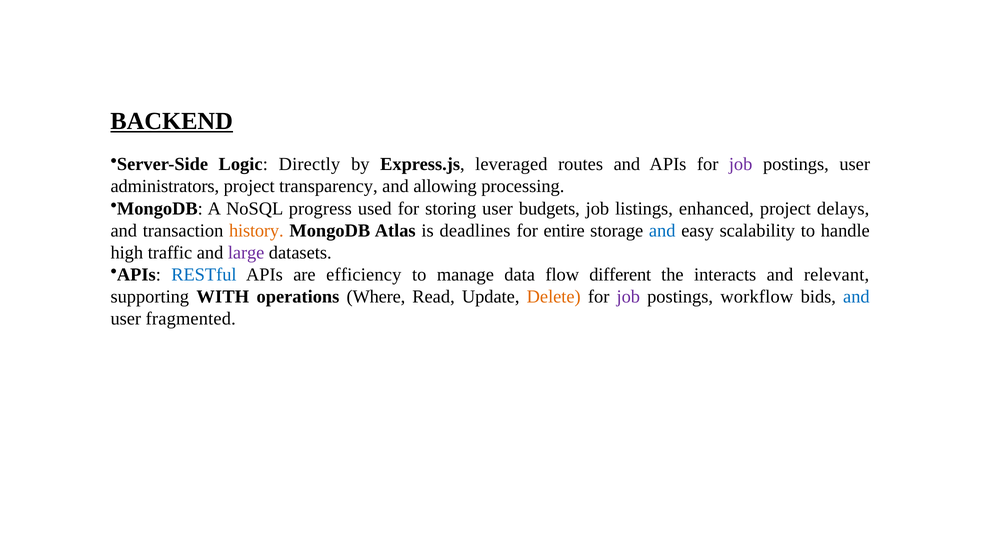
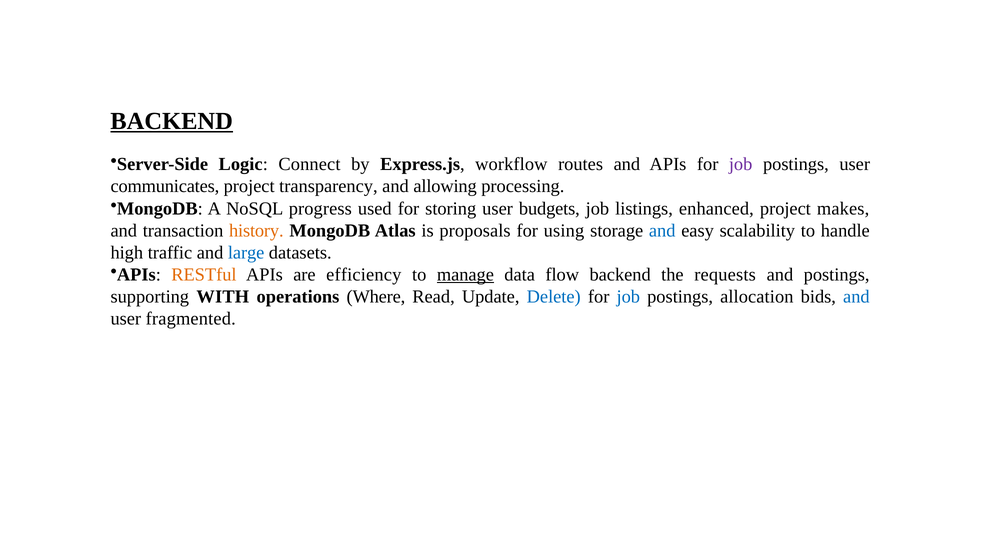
Directly: Directly -> Connect (309, 164)
leveraged: leveraged -> workflow (511, 164)
administrators: administrators -> communicates (165, 186)
delays: delays -> makes (843, 208)
deadlines: deadlines -> proposals (475, 230)
entire: entire -> using (564, 230)
large colour: purple -> blue (246, 253)
RESTful colour: blue -> orange (204, 275)
manage underline: none -> present (465, 275)
flow different: different -> backend (620, 275)
interacts: interacts -> requests (725, 275)
and relevant: relevant -> postings (837, 275)
Delete colour: orange -> blue (554, 297)
job colour: purple -> blue (628, 297)
workflow: workflow -> allocation (757, 297)
